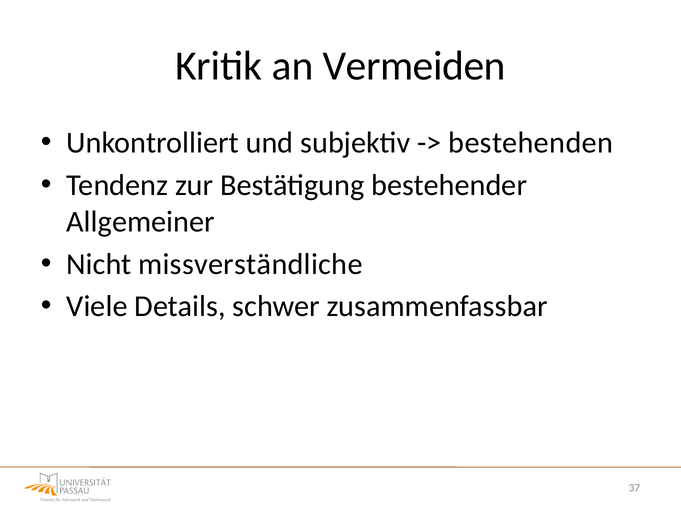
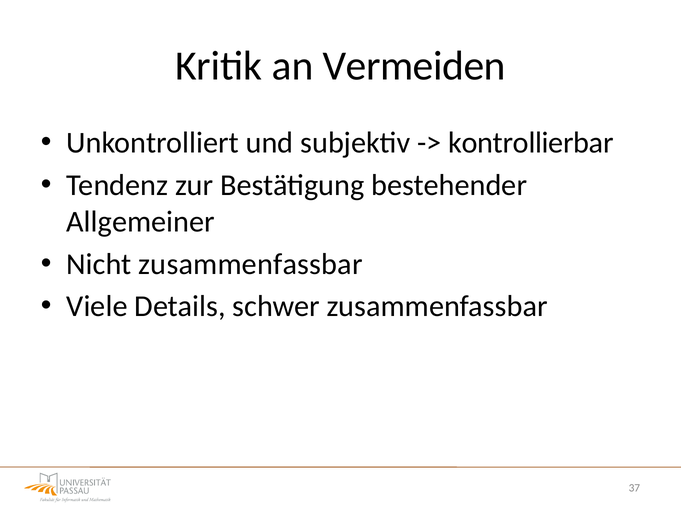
bestehenden: bestehenden -> kontrollierbar (531, 143)
Nicht missverständliche: missverständliche -> zusammenfassbar (250, 264)
